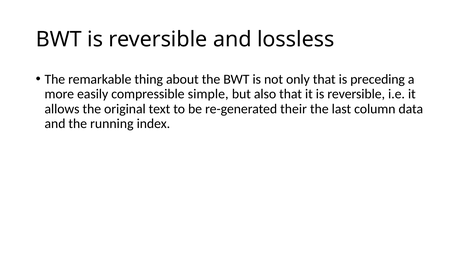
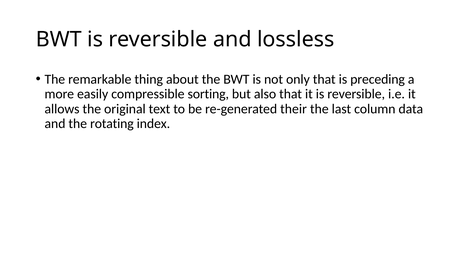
simple: simple -> sorting (208, 94)
running: running -> rotating (112, 124)
